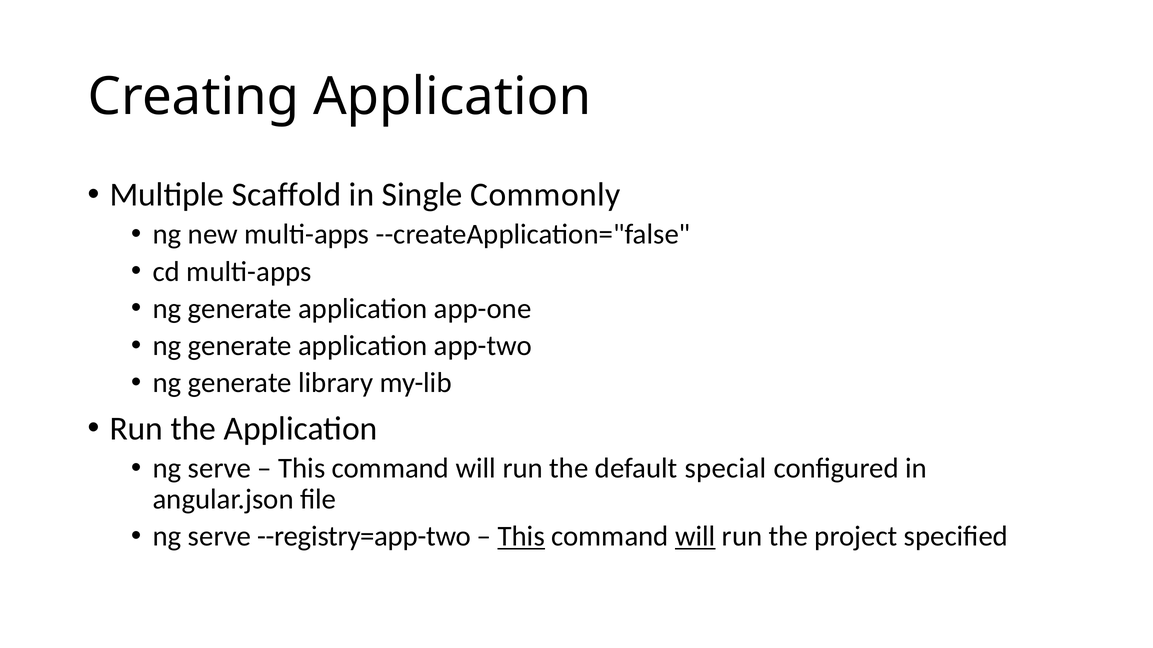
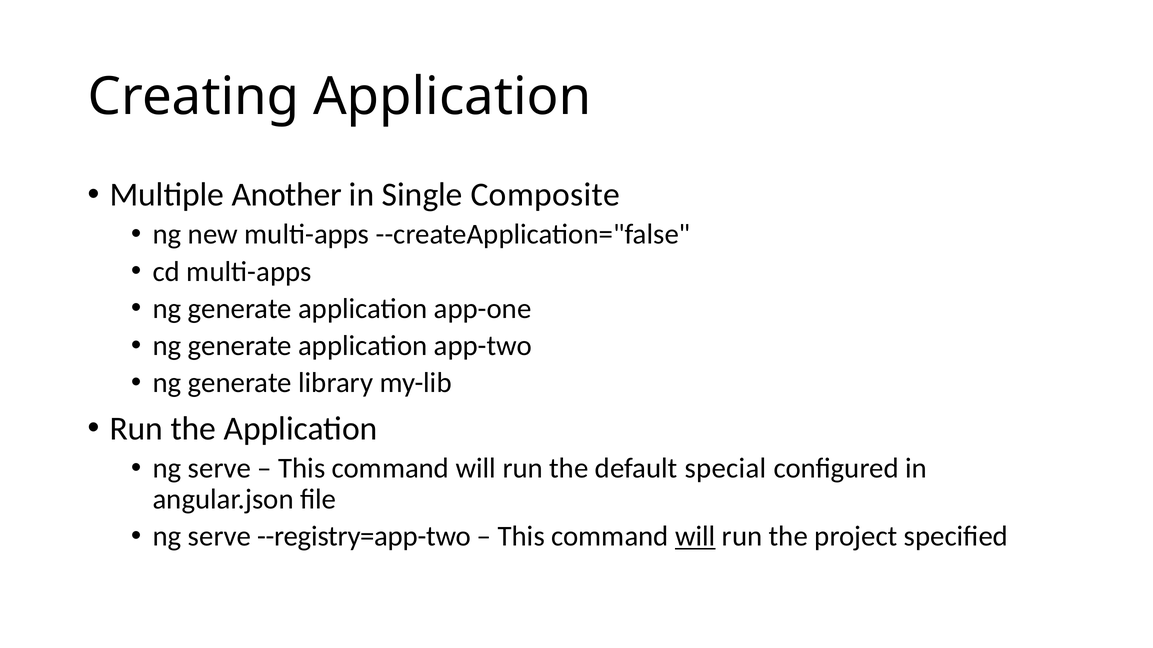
Scaffold: Scaffold -> Another (287, 195)
Commonly: Commonly -> Composite (545, 195)
This underline: present -> none (521, 537)
